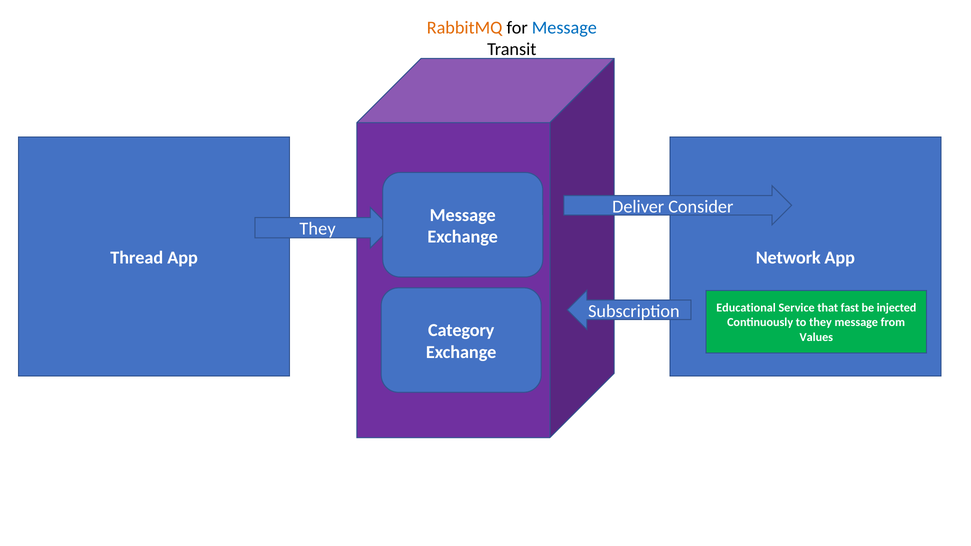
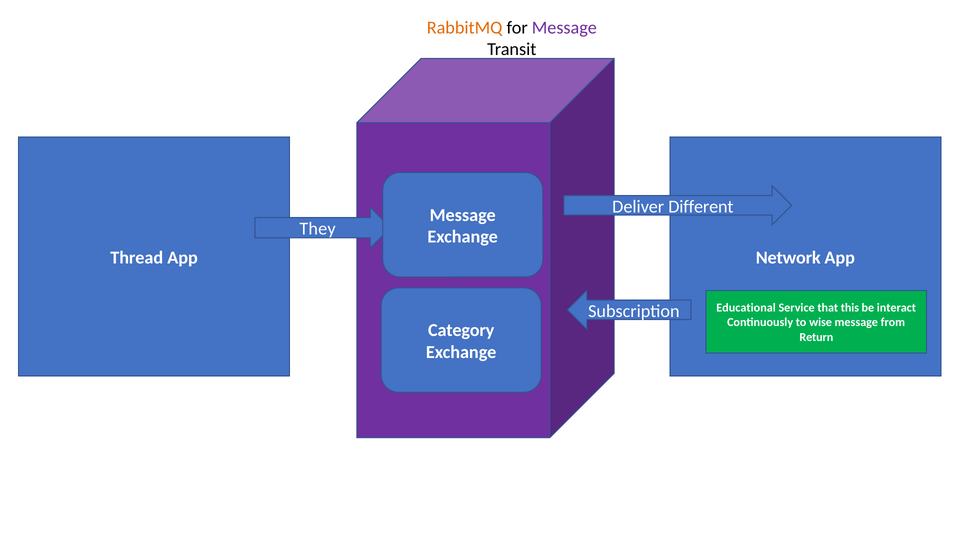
Message colour: blue -> purple (564, 28)
Consider: Consider -> Different (701, 207)
fast: fast -> this (850, 308)
injected: injected -> interact (896, 308)
to they: they -> wise (821, 323)
Values: Values -> Return (816, 337)
